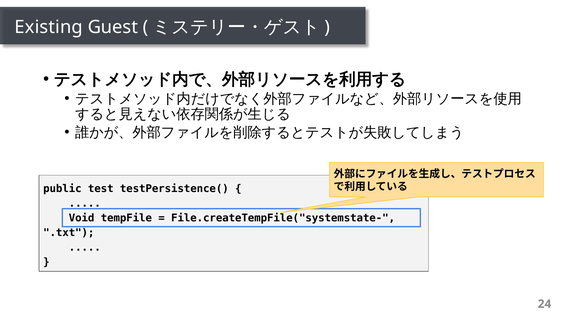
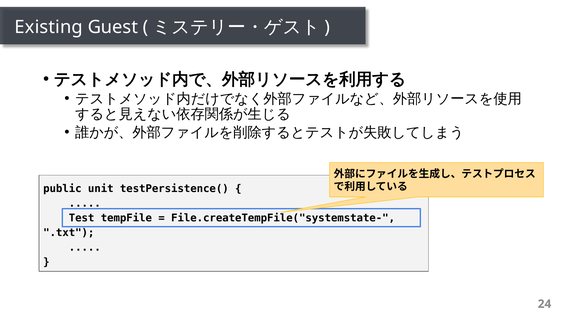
test: test -> unit (101, 188)
Void: Void -> Test (82, 218)
